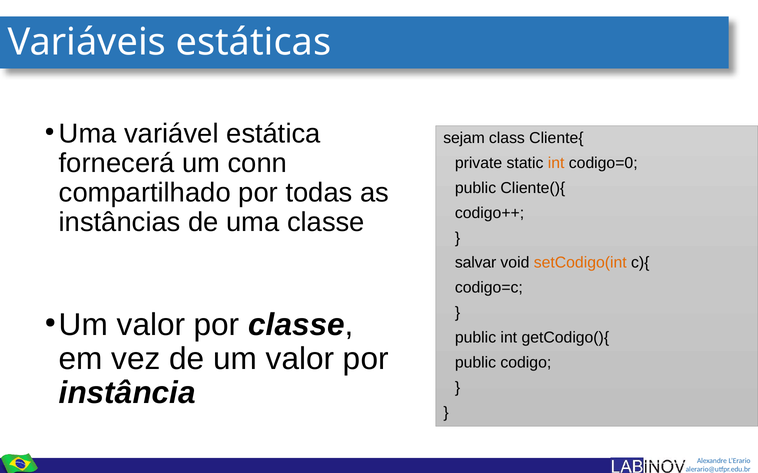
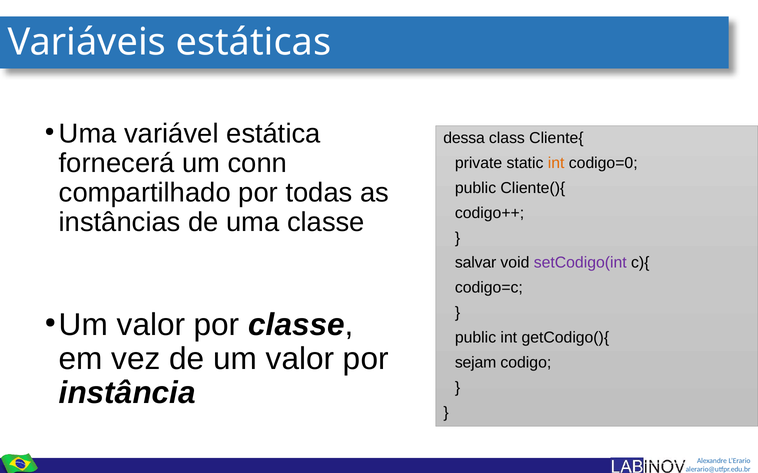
sejam: sejam -> dessa (464, 138)
setCodigo(int colour: orange -> purple (580, 263)
public: public -> sejam (476, 363)
